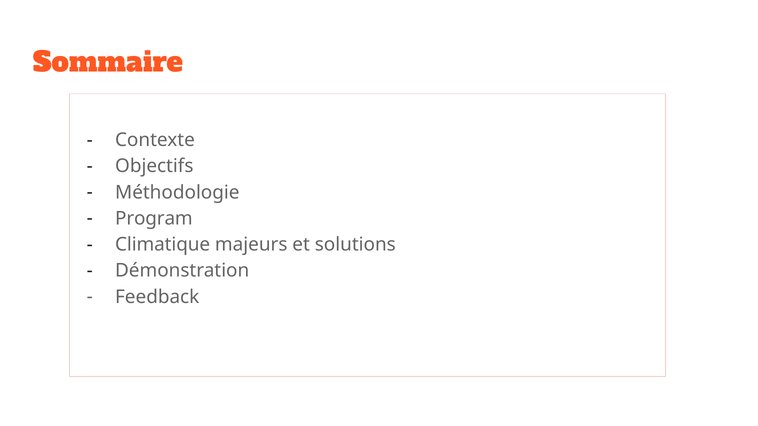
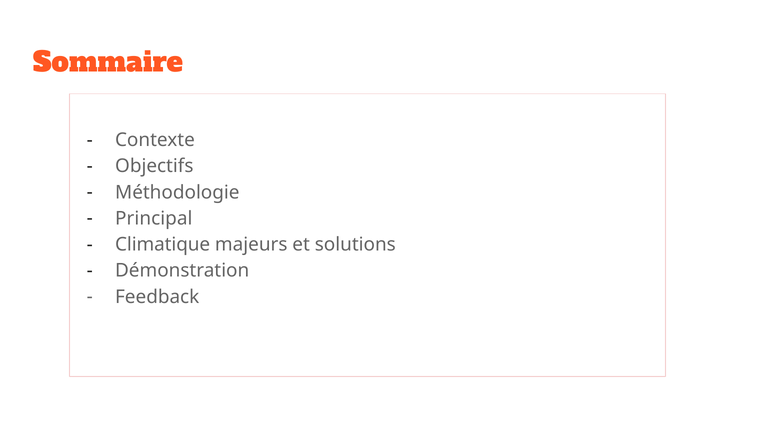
Program: Program -> Principal (154, 219)
